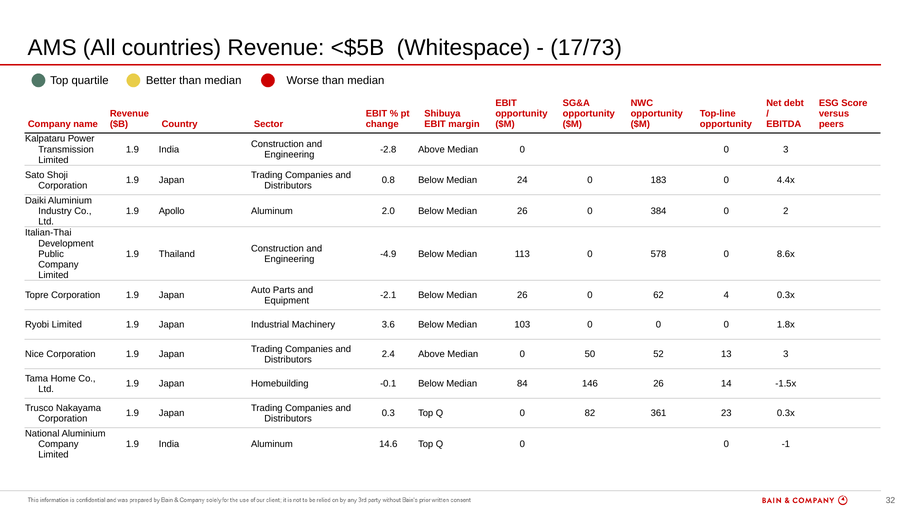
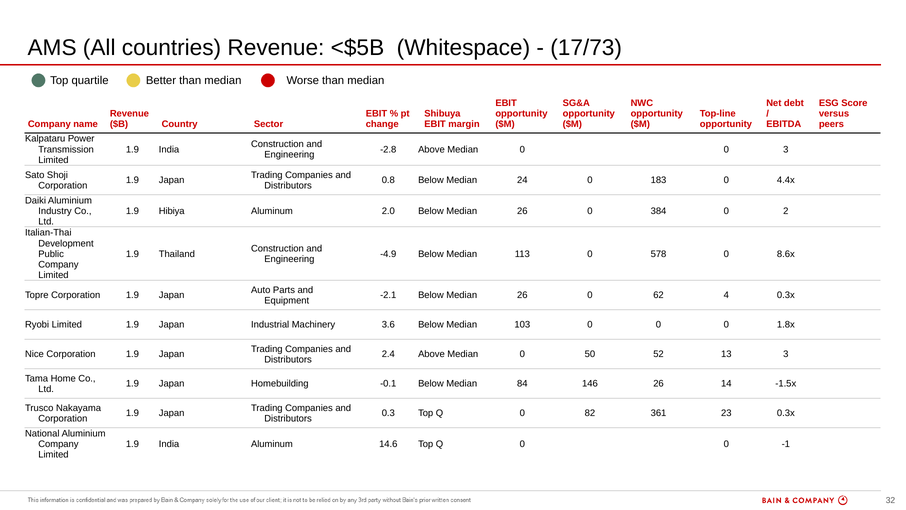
Apollo: Apollo -> Hibiya (172, 211)
